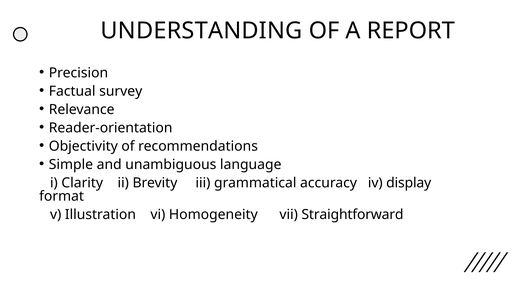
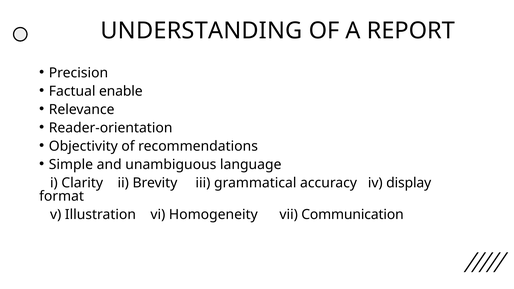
survey: survey -> enable (121, 91)
Straightforward: Straightforward -> Communication (353, 215)
